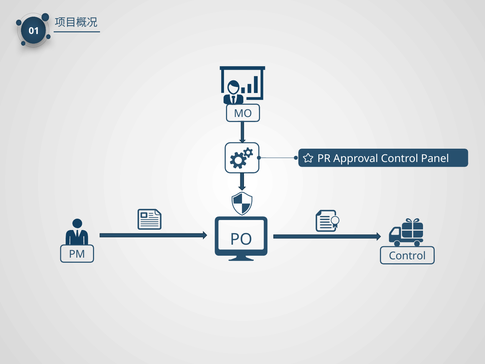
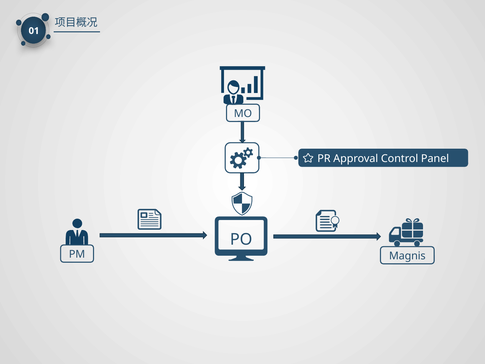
PM Control: Control -> Magnis (407, 256)
